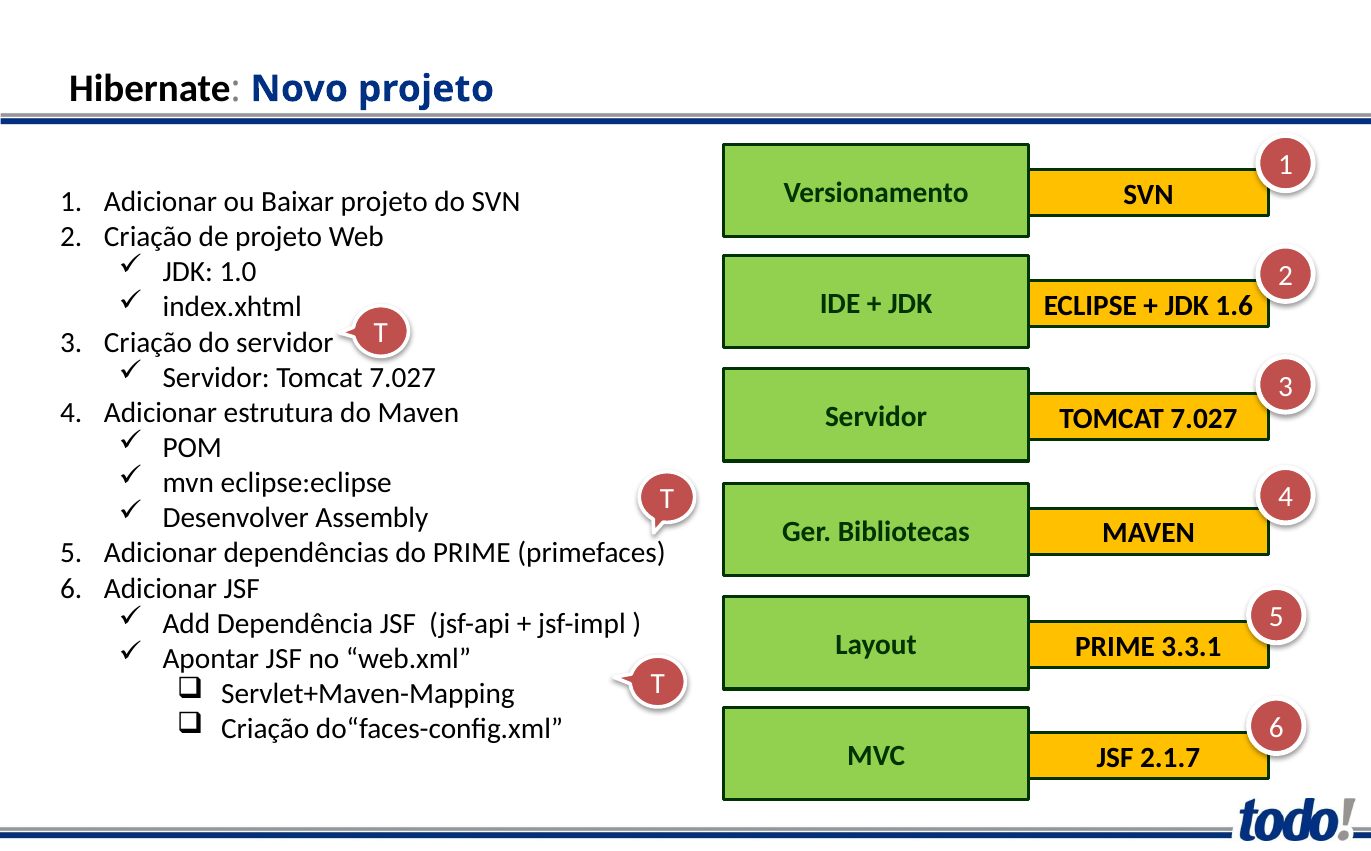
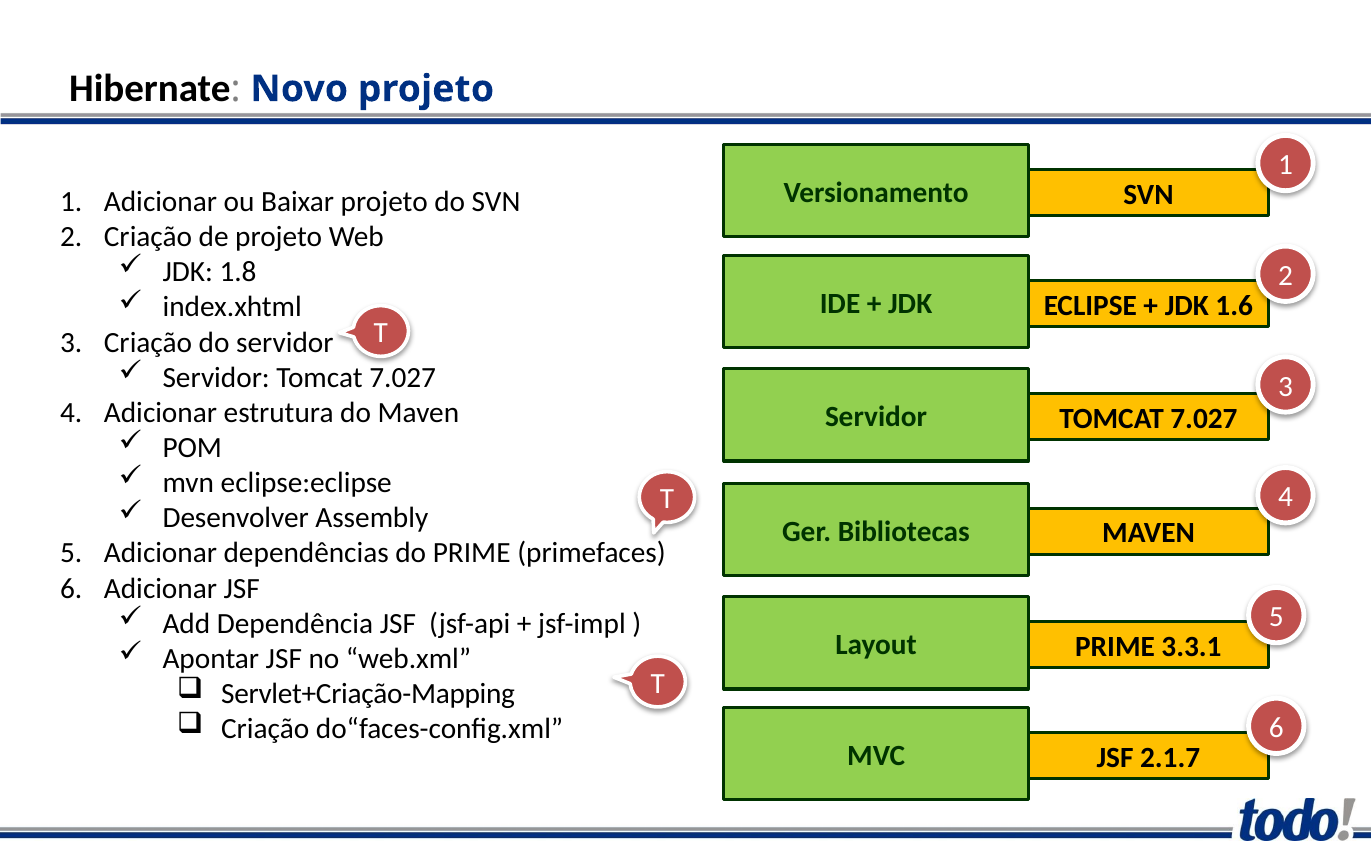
1.0: 1.0 -> 1.8 (238, 272)
Servlet+Maven-Mapping: Servlet+Maven-Mapping -> Servlet+Criação-Mapping (368, 694)
